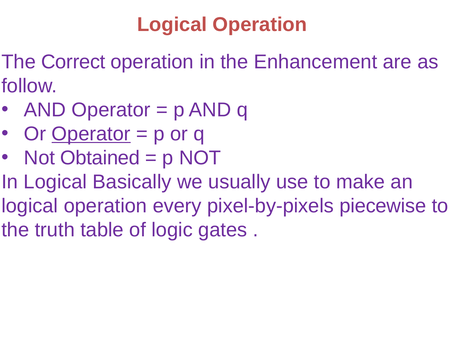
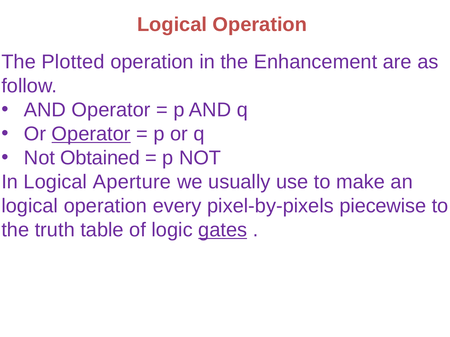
Correct: Correct -> Plotted (73, 62)
Basically: Basically -> Aperture (132, 182)
gates underline: none -> present (223, 230)
